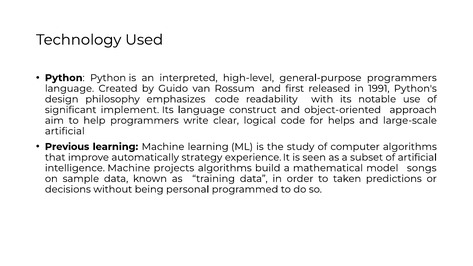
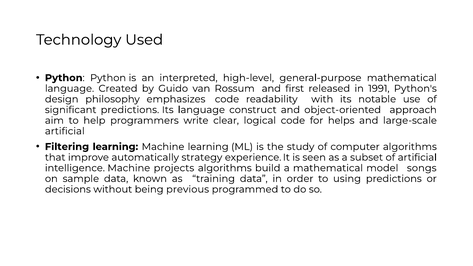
general-purpose programmers: programmers -> mathematical (402, 78)
significant implement: implement -> predictions (130, 110)
Previous: Previous -> Filtering (67, 147)
taken: taken -> using (347, 179)
personal: personal -> previous (188, 189)
